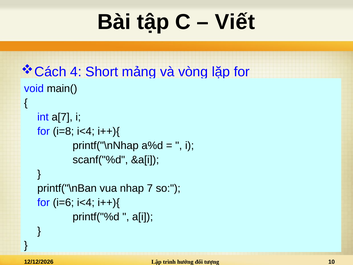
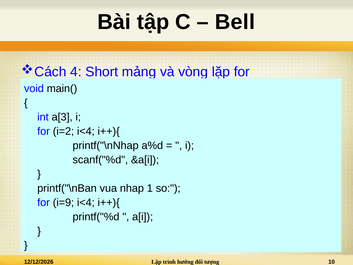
Viết: Viết -> Bell (235, 22)
a[7: a[7 -> a[3 (62, 117)
i=8: i=8 -> i=2 (63, 131)
7: 7 -> 1 (150, 188)
i=6: i=6 -> i=9 (63, 202)
